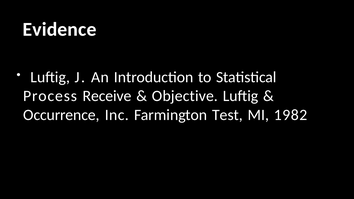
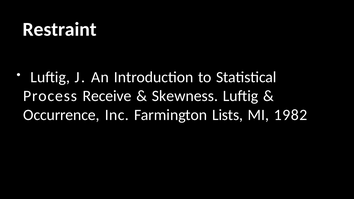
Evidence: Evidence -> Restraint (60, 29)
Objective: Objective -> Skewness (185, 96)
Test: Test -> Lists (228, 115)
